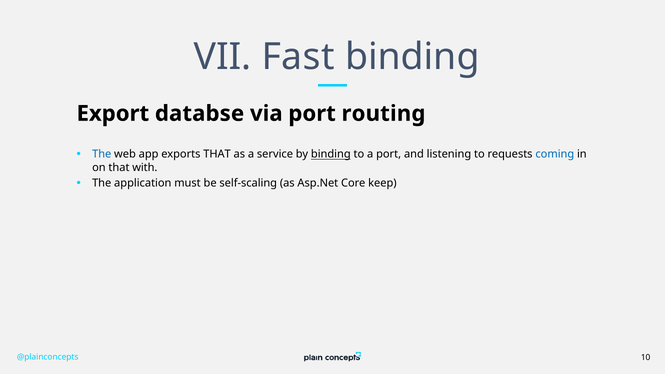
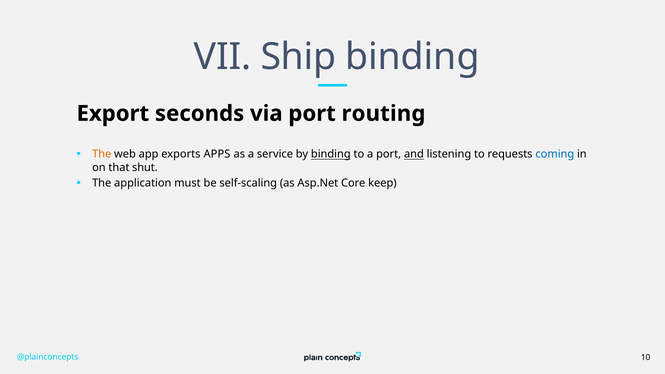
Fast: Fast -> Ship (298, 57)
databse: databse -> seconds (200, 114)
The colour: blue -> orange (102, 154)
exports THAT: THAT -> APPS (217, 154)
and underline: none -> present (414, 154)
with: with -> shut (145, 168)
